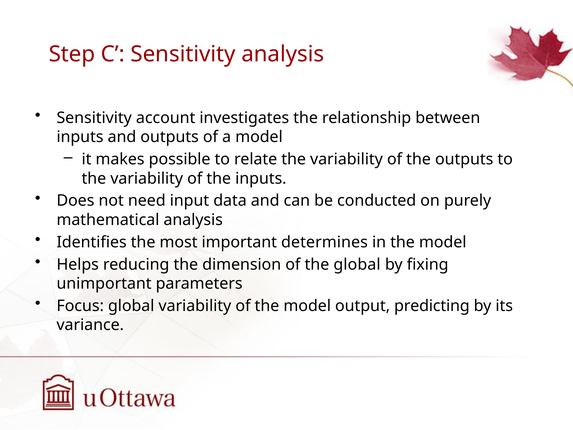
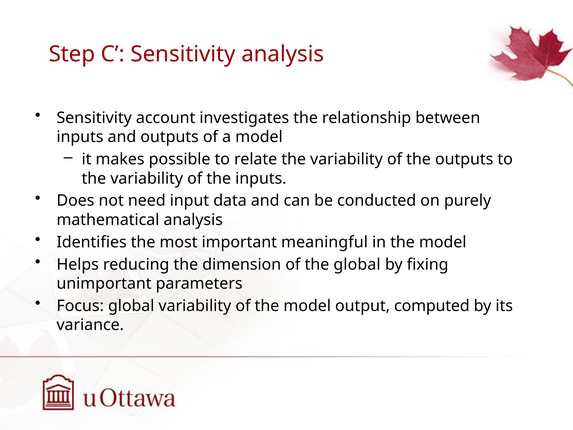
determines: determines -> meaningful (325, 242)
predicting: predicting -> computed (432, 306)
